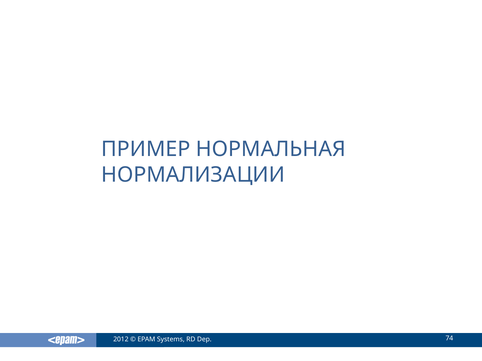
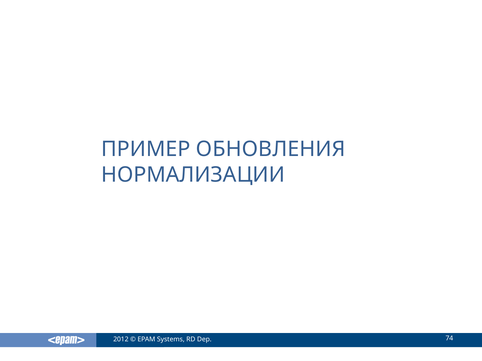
НОРМАЛЬНАЯ: НОРМАЛЬНАЯ -> ОБНОВЛЕНИЯ (271, 149)
